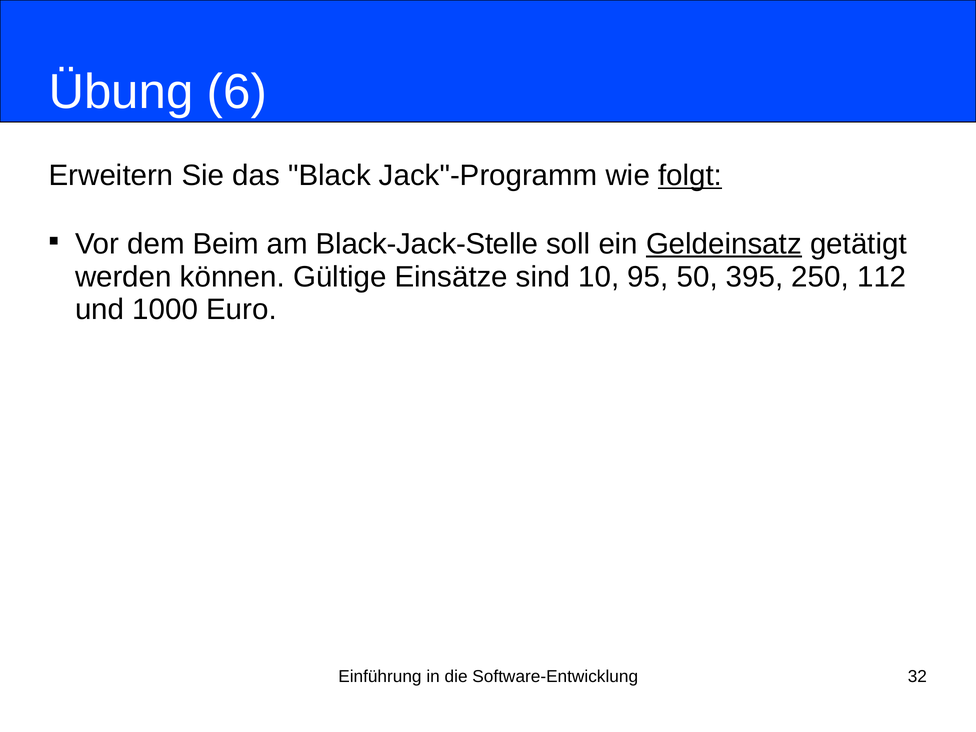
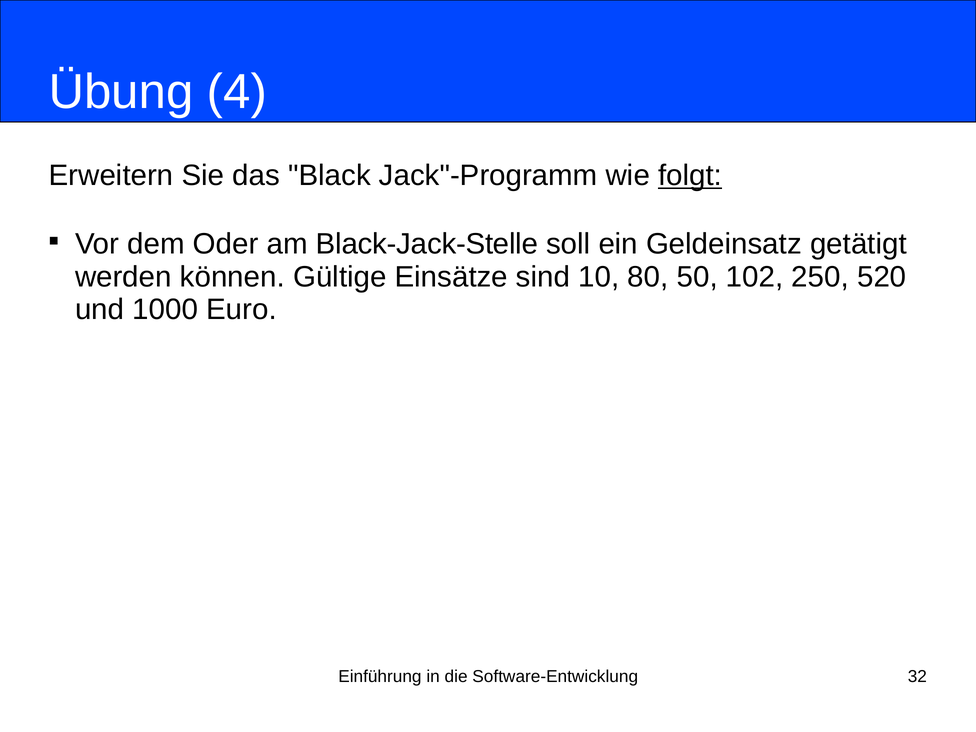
6: 6 -> 4 (237, 92)
Beim: Beim -> Oder (226, 244)
Geldeinsatz underline: present -> none (724, 244)
95: 95 -> 80 (648, 277)
395: 395 -> 102 (755, 277)
112: 112 -> 520 (882, 277)
